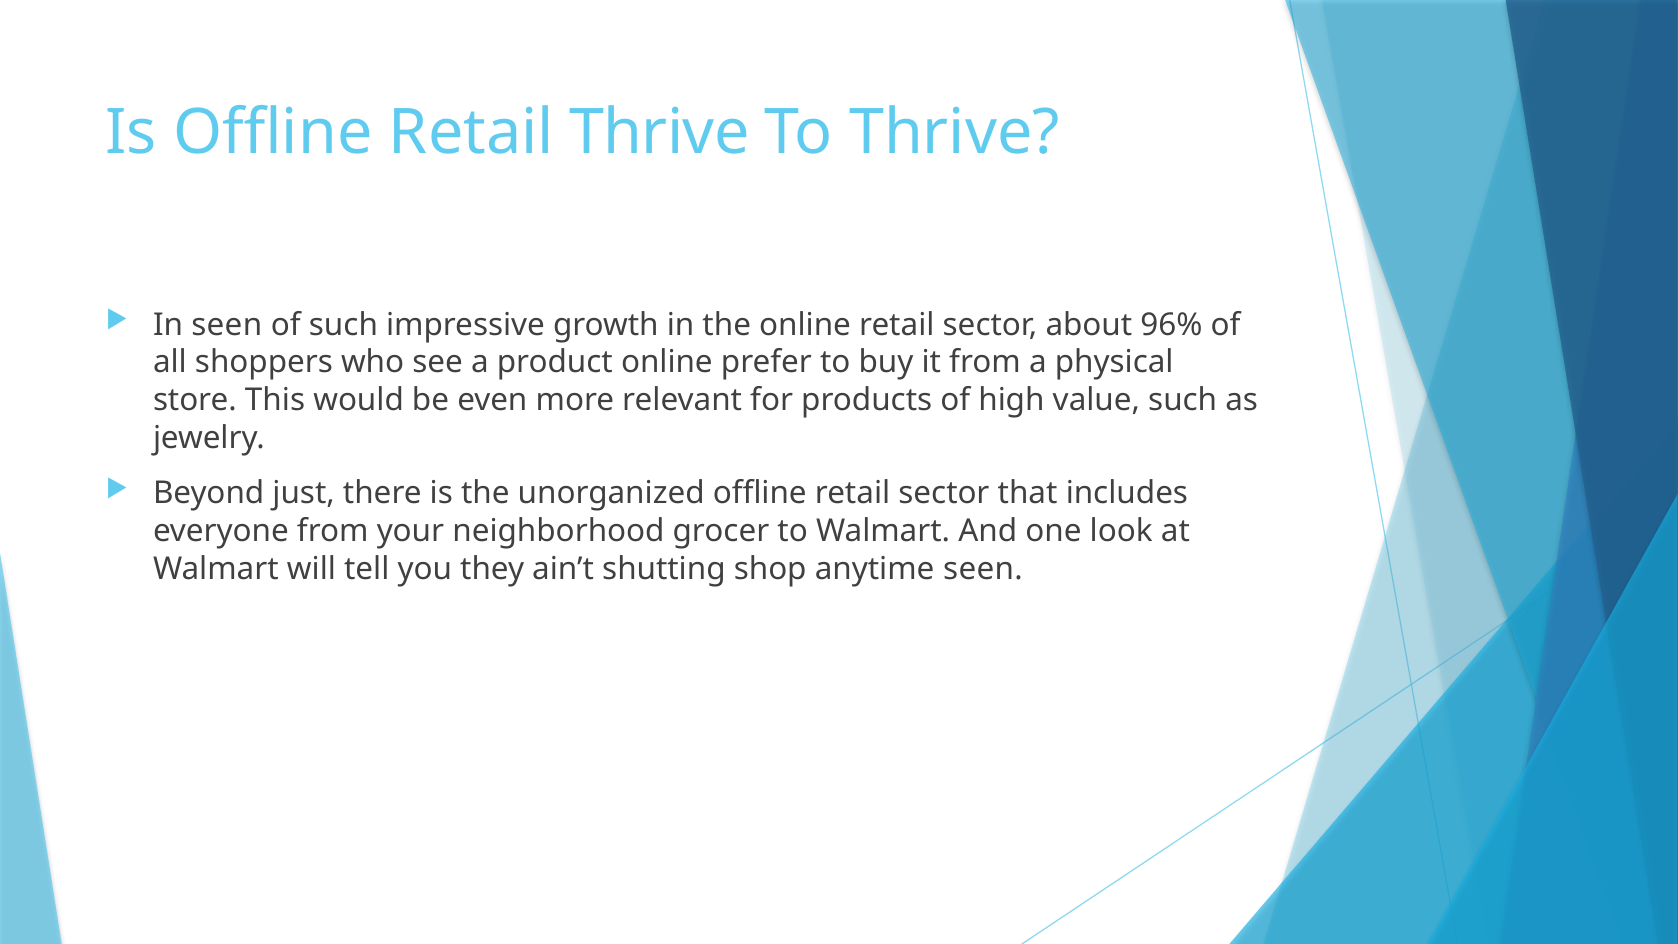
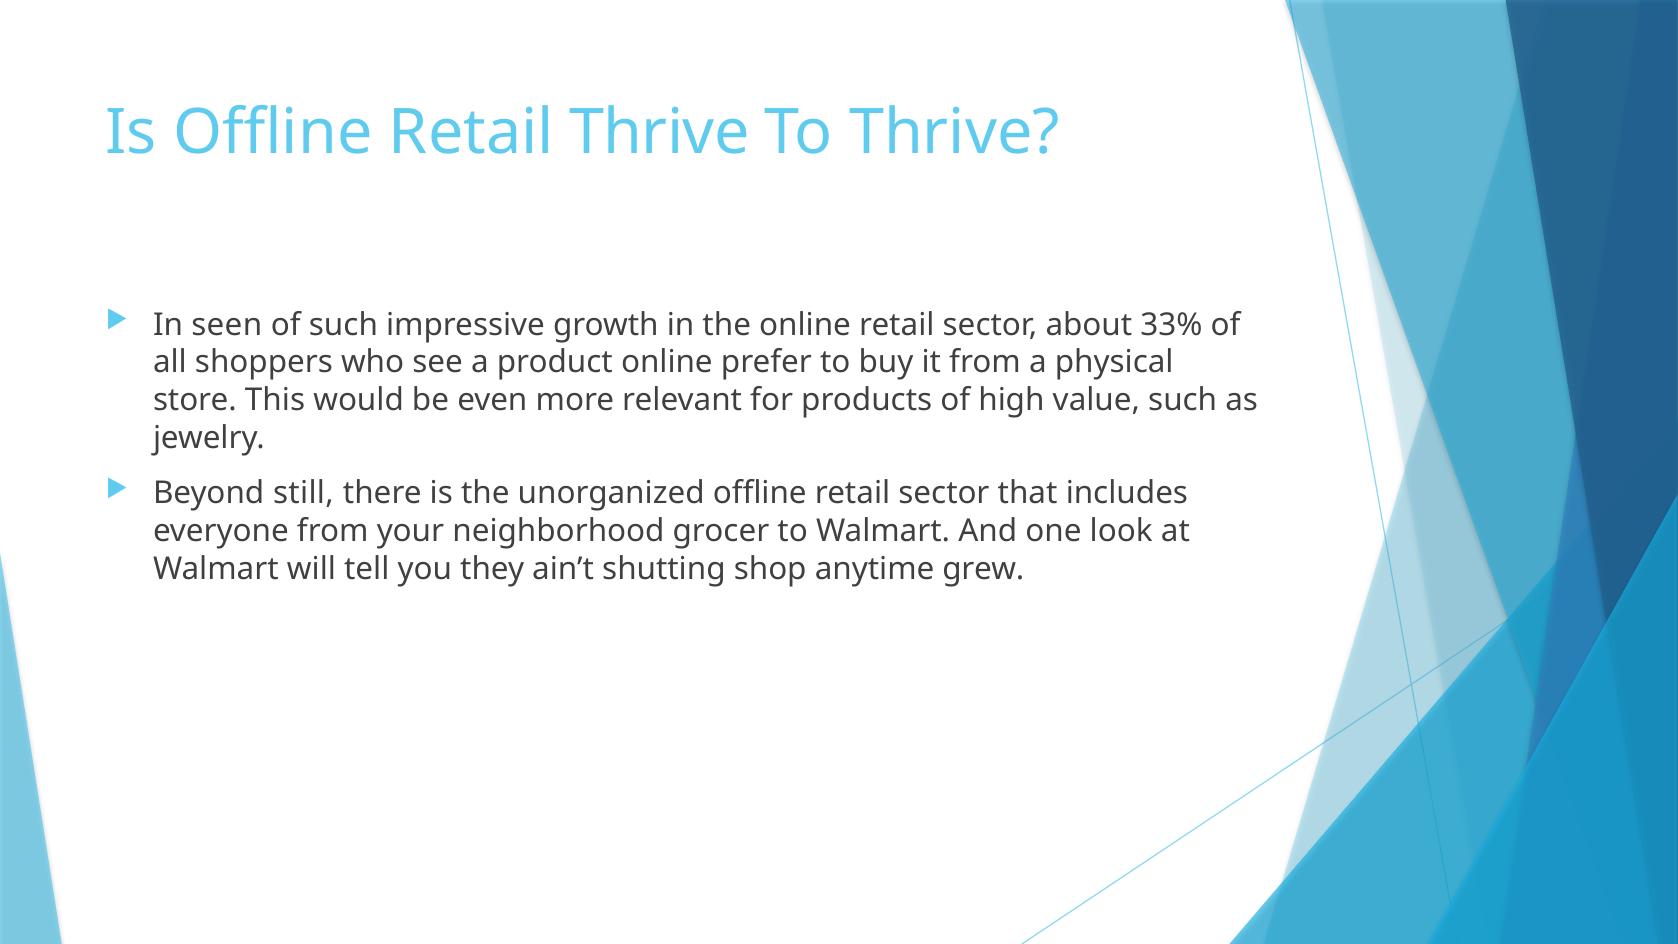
96%: 96% -> 33% (1171, 325)
just: just -> still (303, 493)
anytime seen: seen -> grew (983, 569)
